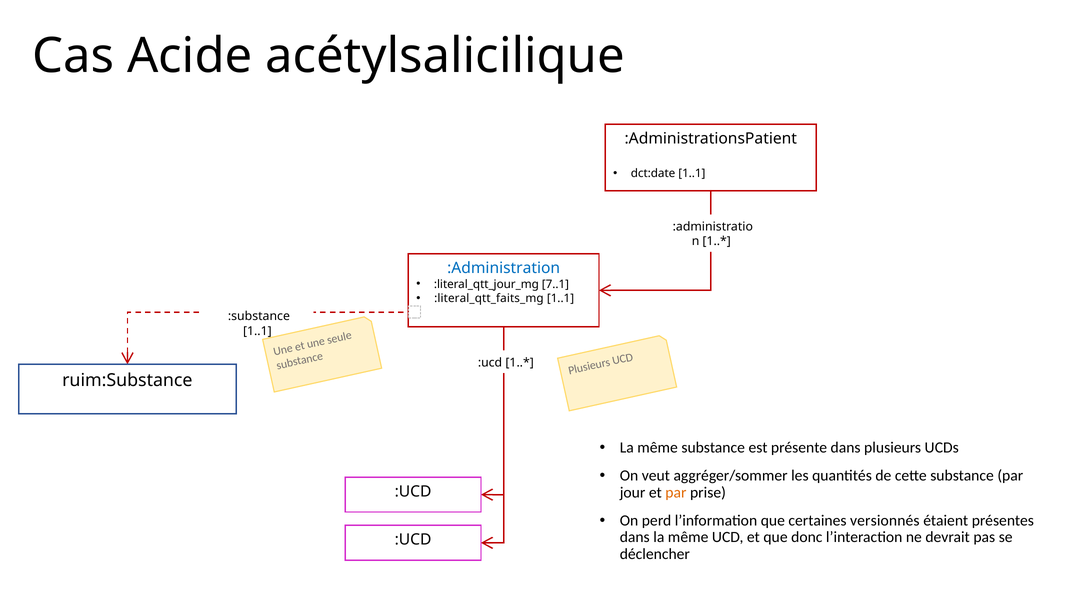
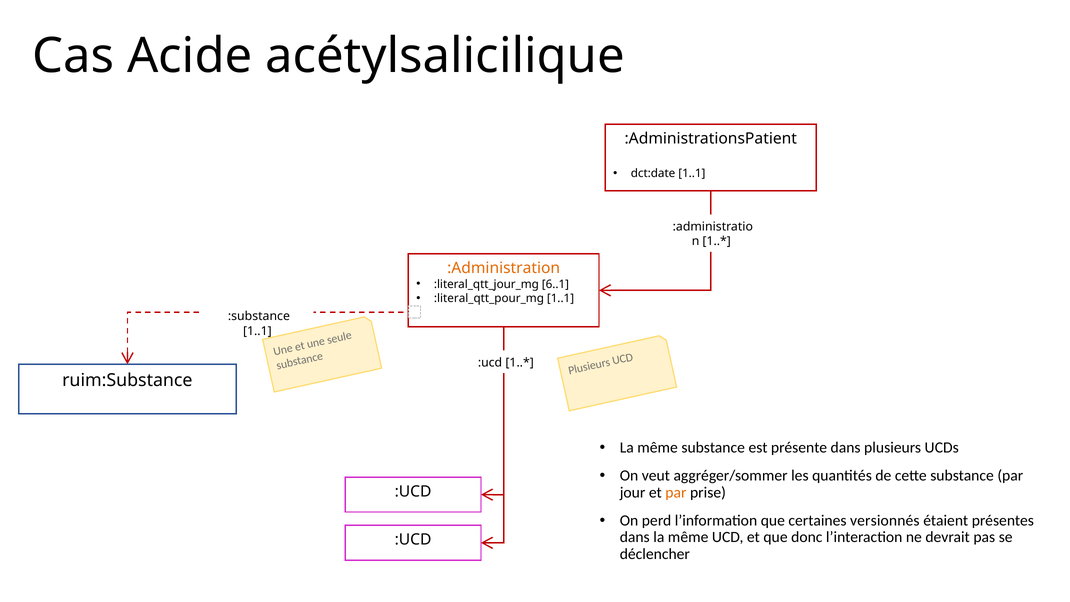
:Administration colour: blue -> orange (504, 268)
7..1: 7..1 -> 6..1 (555, 284)
:literal_qtt_faits_mg: :literal_qtt_faits_mg -> :literal_qtt_pour_mg (489, 298)
